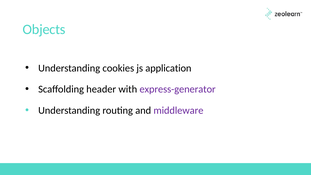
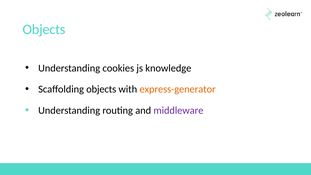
application: application -> knowledge (168, 68)
Scaffolding header: header -> objects (101, 89)
express-generator colour: purple -> orange (178, 89)
